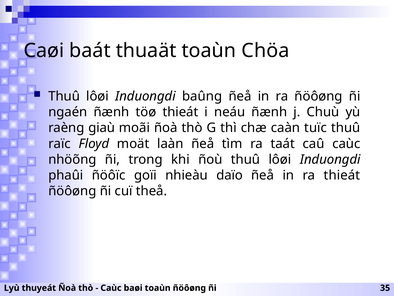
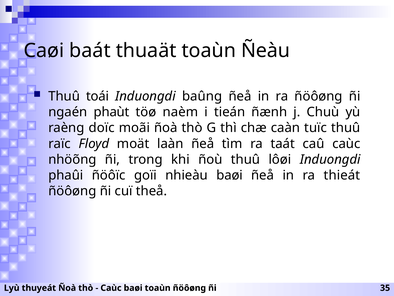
Chöa: Chöa -> Ñeàu (266, 51)
lôøi: lôøi -> toái (98, 96)
ngaén ñænh: ñænh -> phaùt (112, 112)
töø thieát: thieát -> naèm (180, 112)
neáu: neáu -> tieán (230, 112)
giaù: giaù -> doïc (102, 128)
nhieàu daïo: daïo -> baøi (230, 175)
